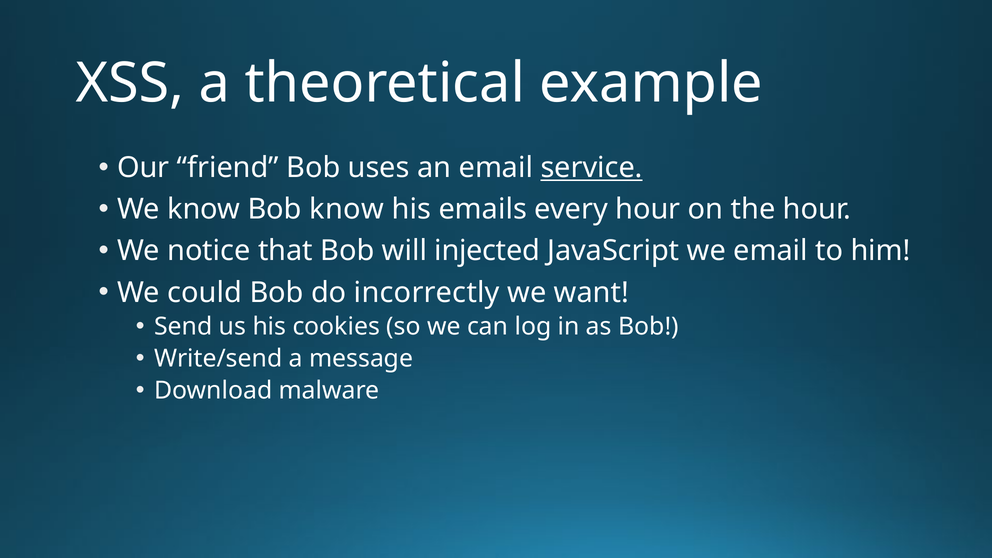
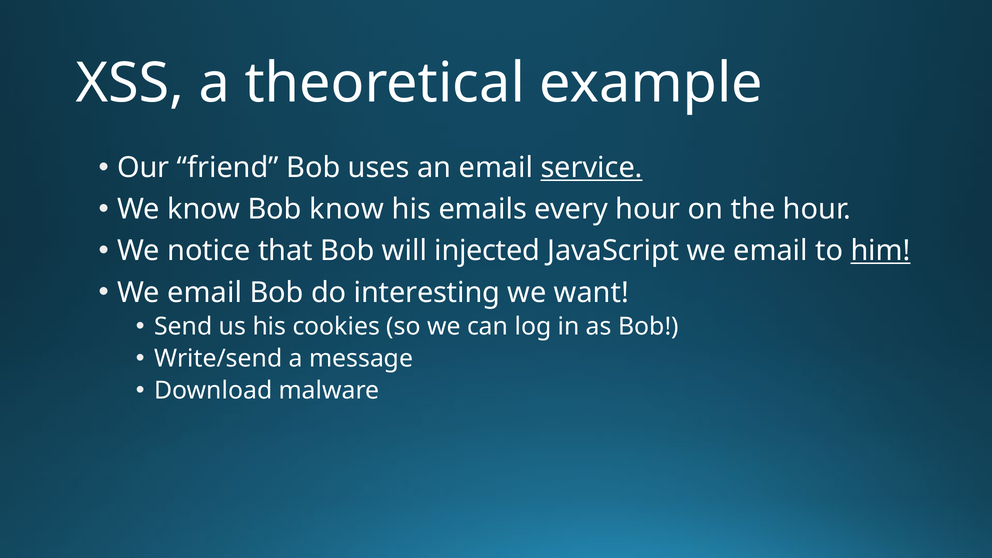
him underline: none -> present (881, 251)
could: could -> email (205, 292)
incorrectly: incorrectly -> interesting (427, 292)
